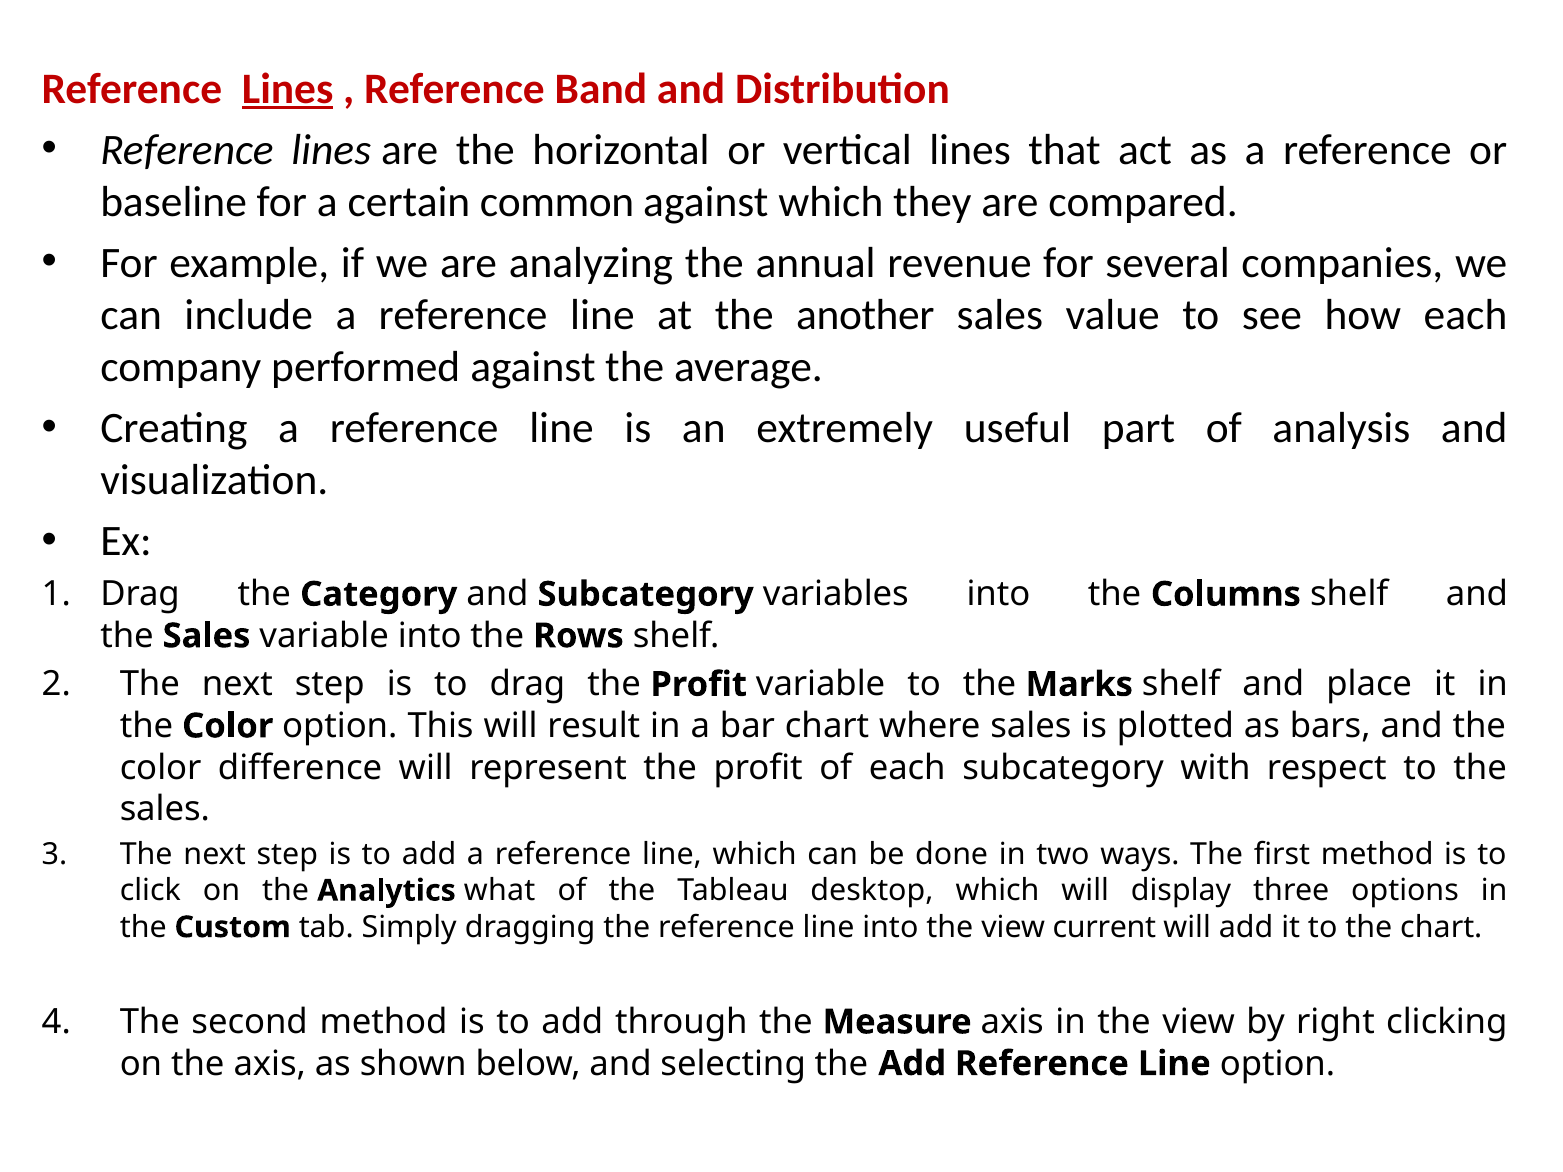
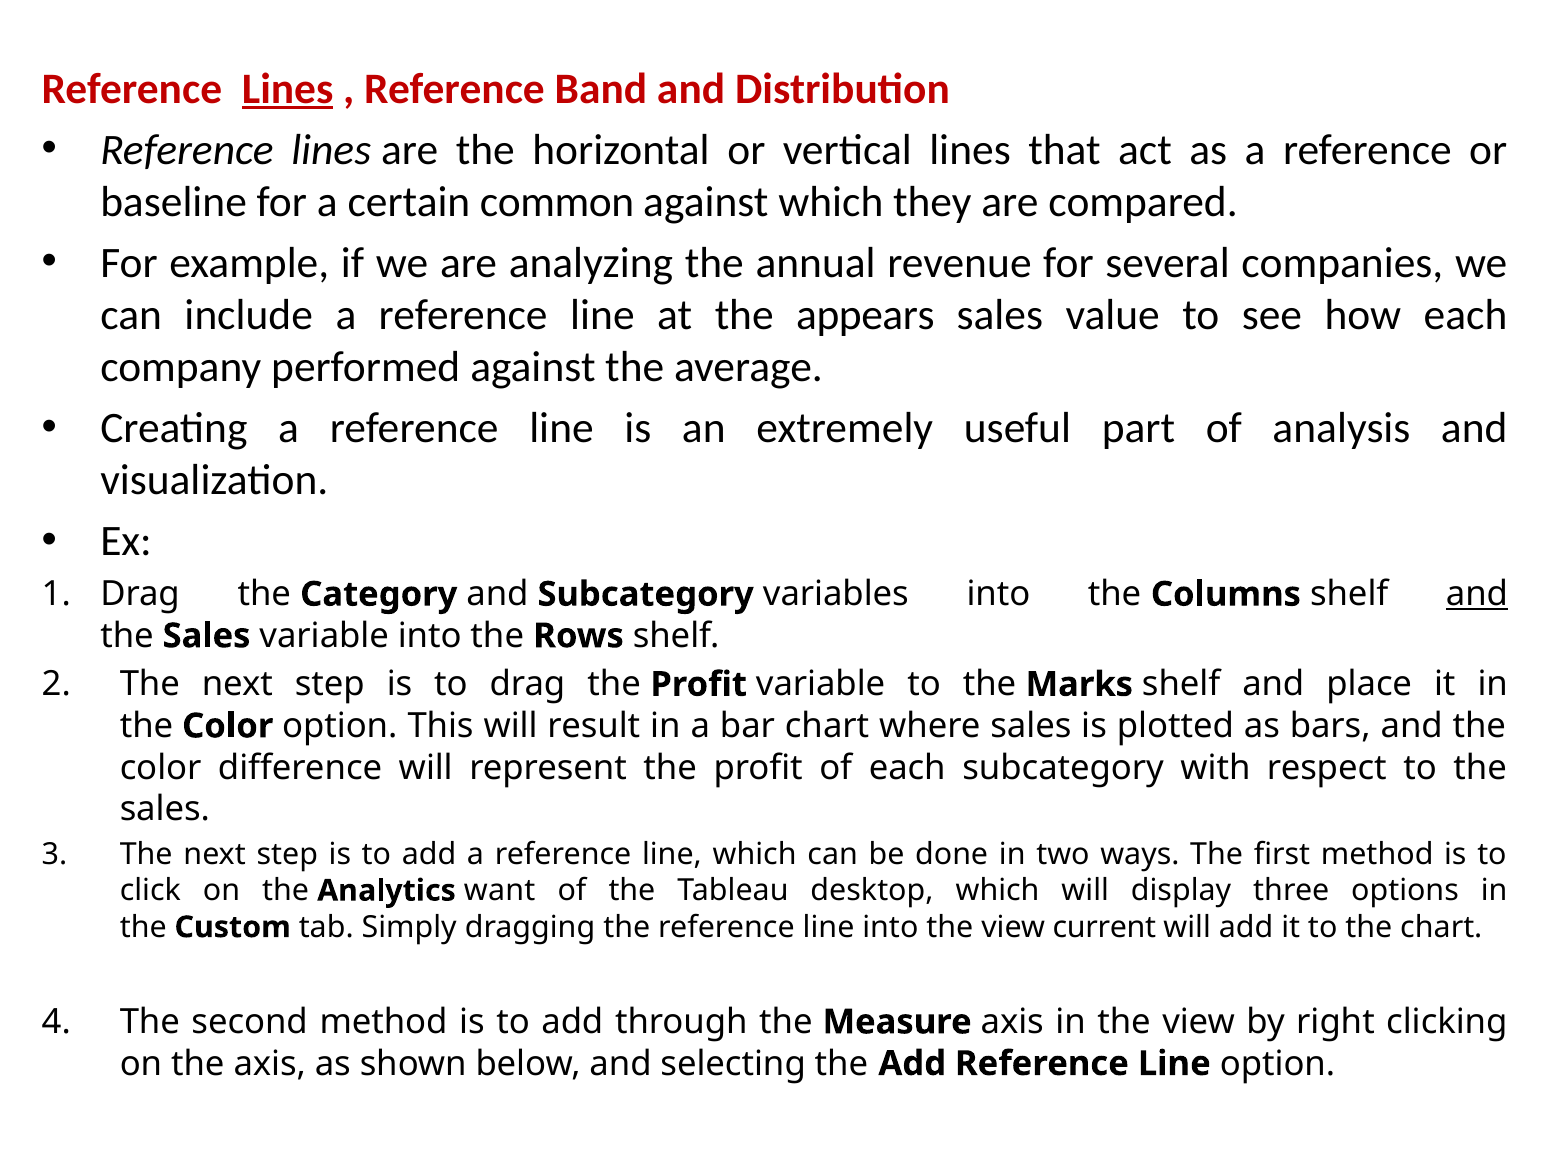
another: another -> appears (865, 315)
and underline: none -> present (1477, 594)
what: what -> want (500, 891)
